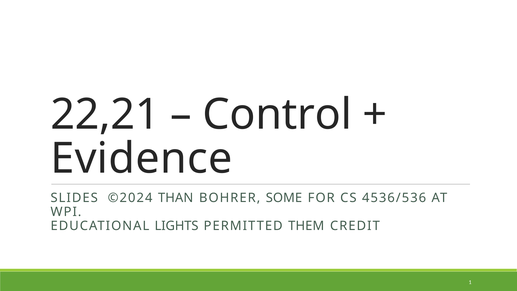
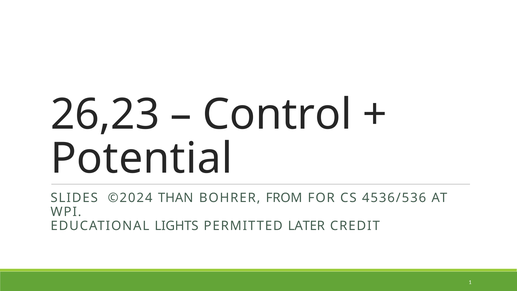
22,21: 22,21 -> 26,23 (105, 115)
Evidence: Evidence -> Potential (141, 158)
SOME: SOME -> FROM (284, 198)
THEM: THEM -> LATER (306, 226)
